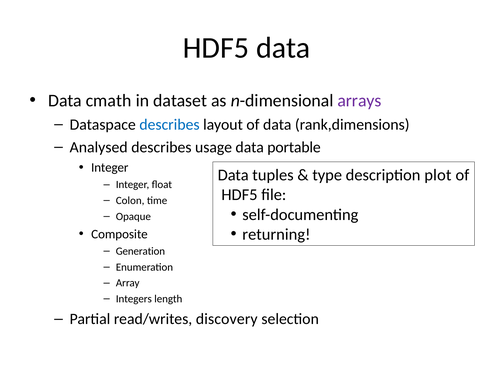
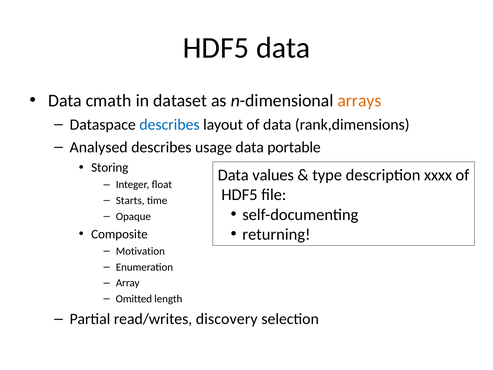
arrays colour: purple -> orange (359, 101)
Integer: Integer -> Storing (110, 168)
tuples: tuples -> values (273, 175)
plot: plot -> xxxx (438, 175)
Colon: Colon -> Starts (130, 200)
Generation: Generation -> Motivation (140, 251)
Integers: Integers -> Omitted (134, 299)
